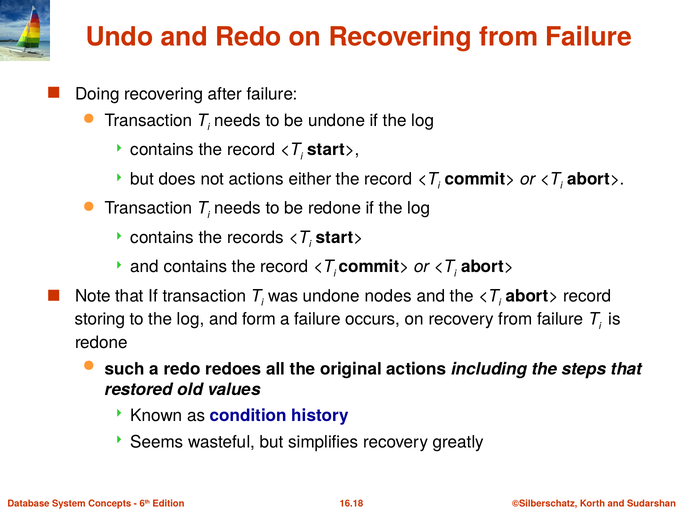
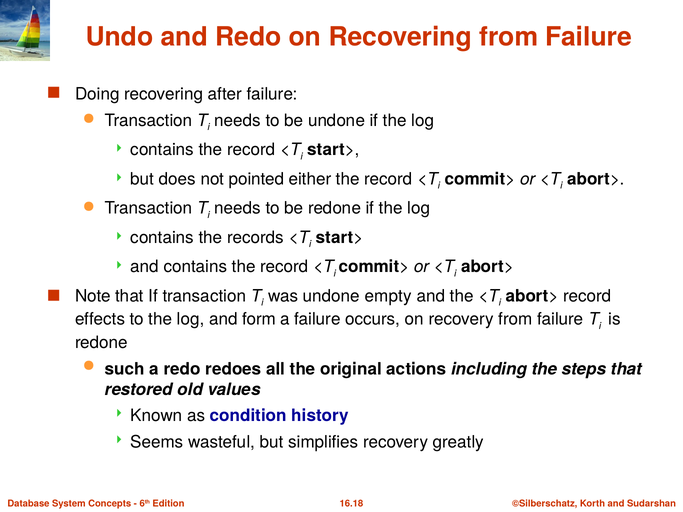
not actions: actions -> pointed (256, 179)
nodes: nodes -> empty (388, 296)
storing: storing -> effects (100, 319)
